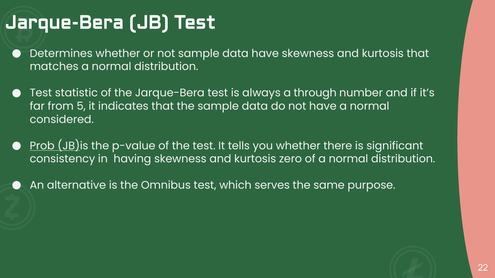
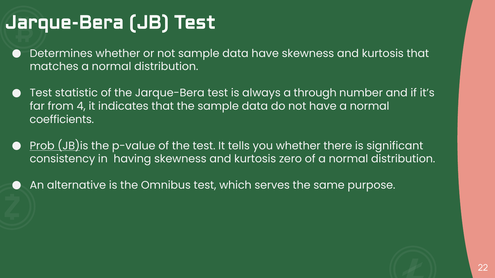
5: 5 -> 4 (81, 106)
considered: considered -> coefficients (62, 120)
